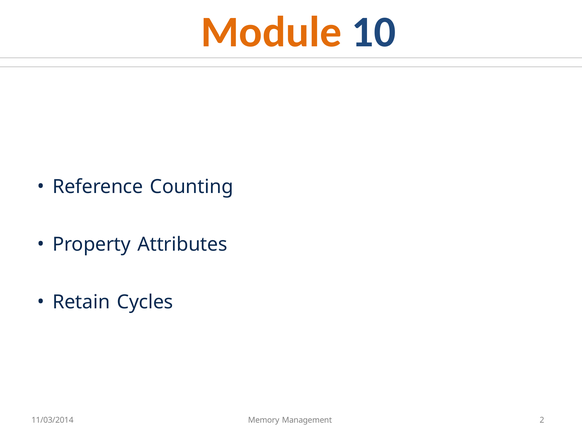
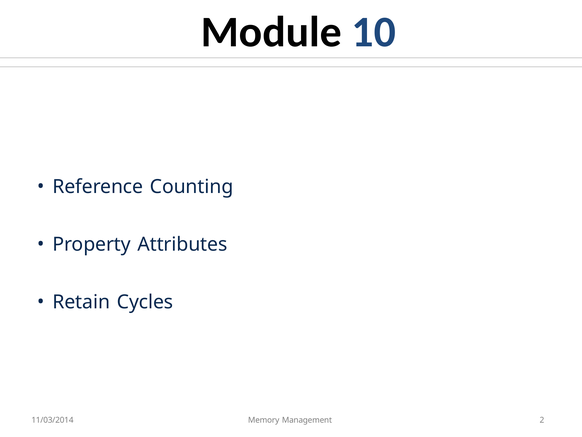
Module colour: orange -> black (271, 32)
